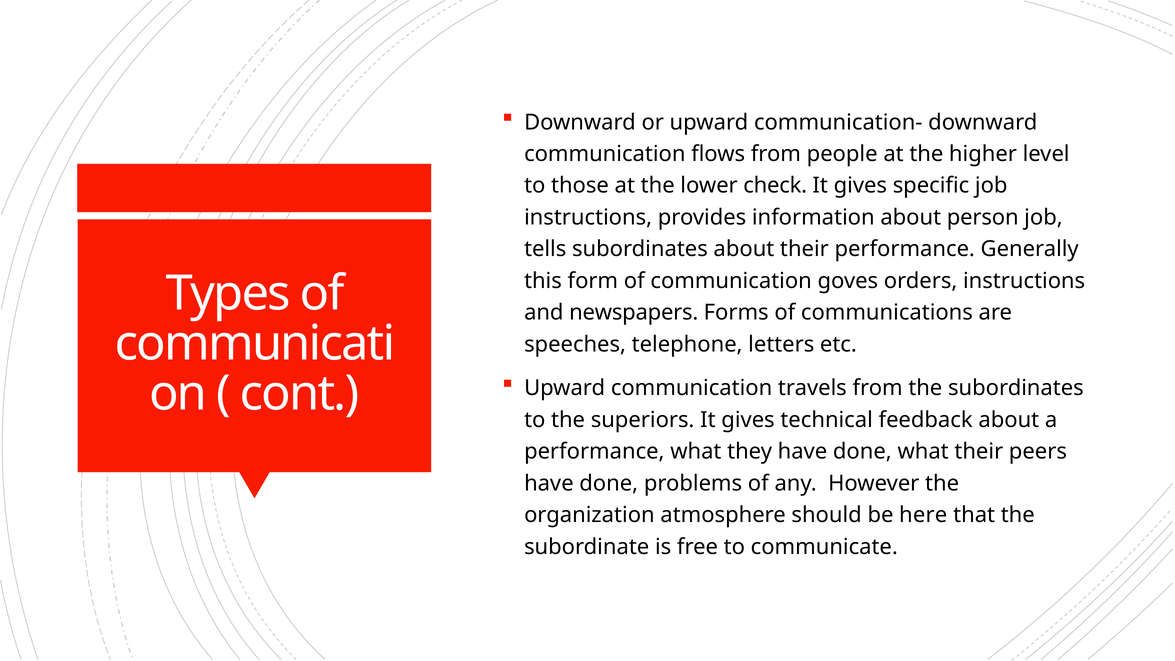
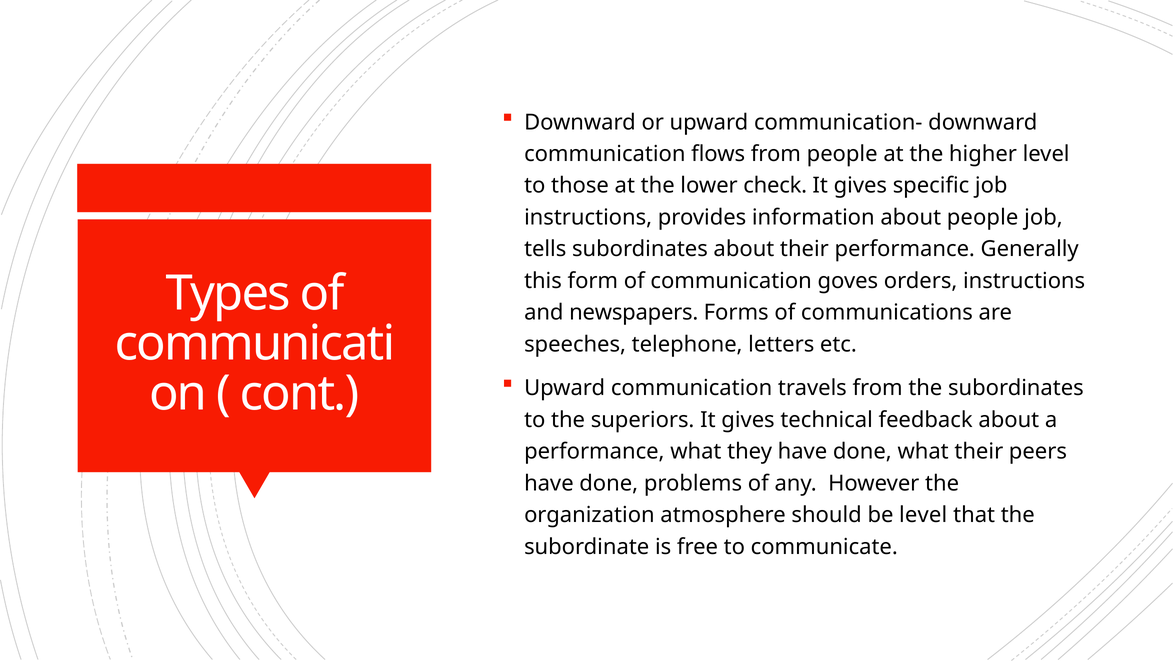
about person: person -> people (983, 217)
be here: here -> level (923, 515)
